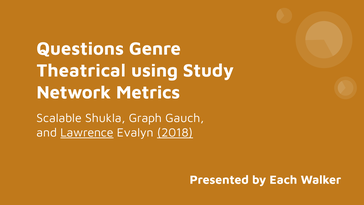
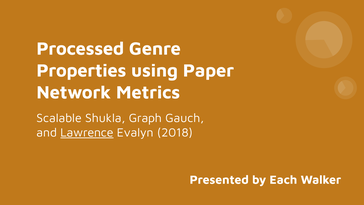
Questions: Questions -> Processed (80, 49)
Theatrical: Theatrical -> Properties (81, 70)
Study: Study -> Paper (208, 70)
2018 underline: present -> none (175, 132)
